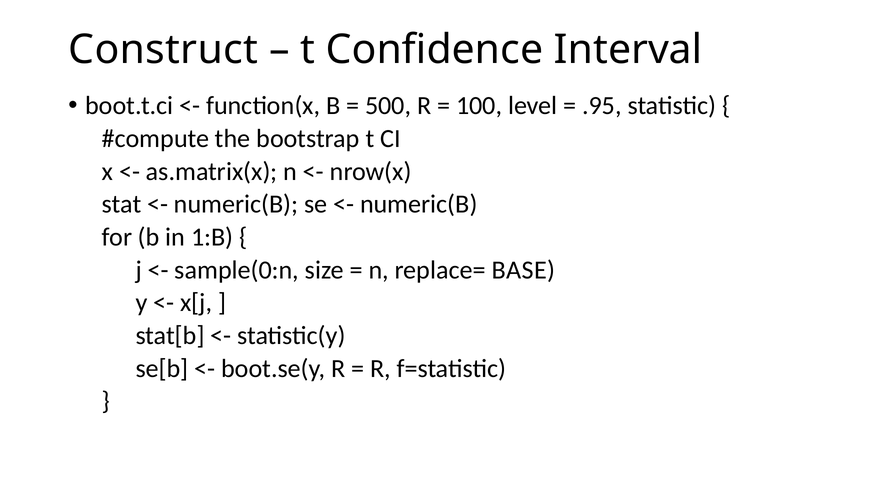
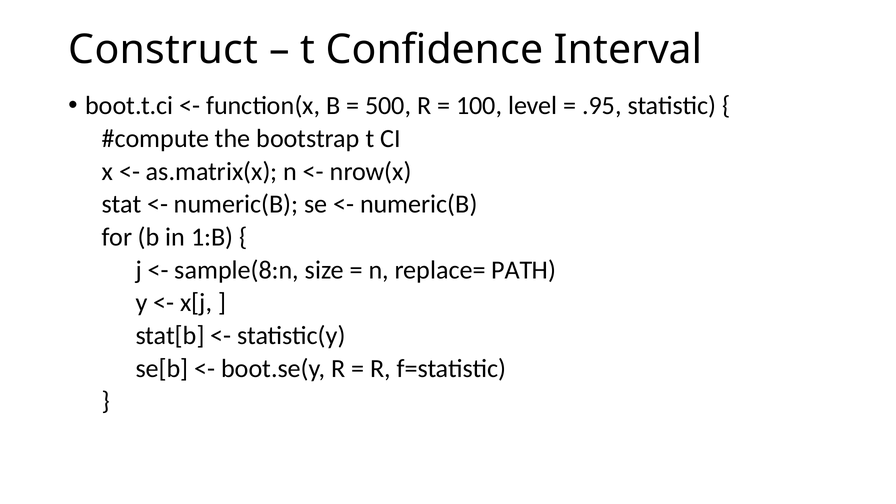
sample(0:n: sample(0:n -> sample(8:n (237, 270)
BASE: BASE -> PATH (524, 270)
